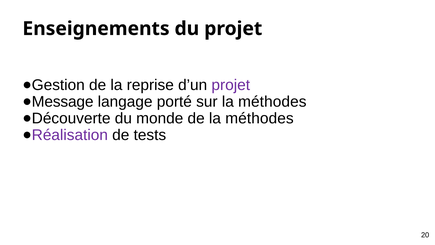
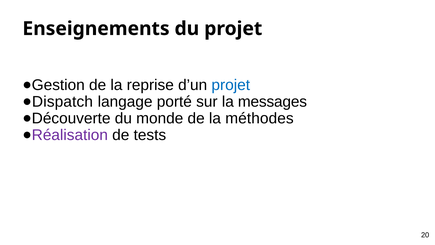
projet colour: purple -> blue (231, 85)
Message: Message -> Dispatch (62, 102)
sur la méthodes: méthodes -> messages (272, 102)
